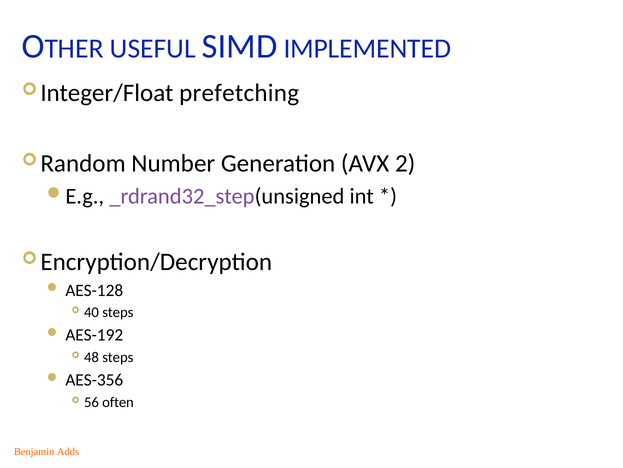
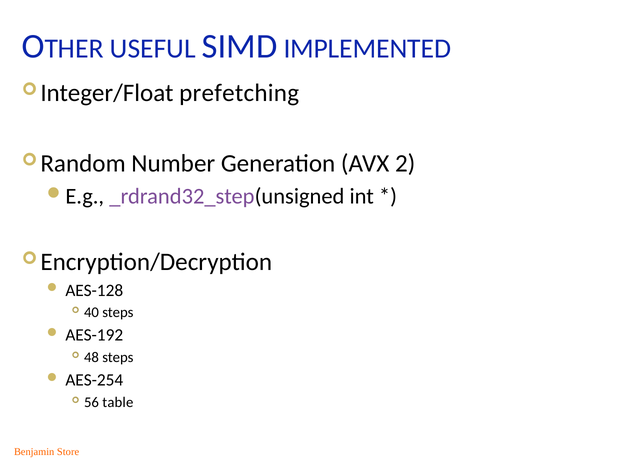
AES-356: AES-356 -> AES-254 (94, 380)
often: often -> table (118, 402)
Adds: Adds -> Store (68, 451)
